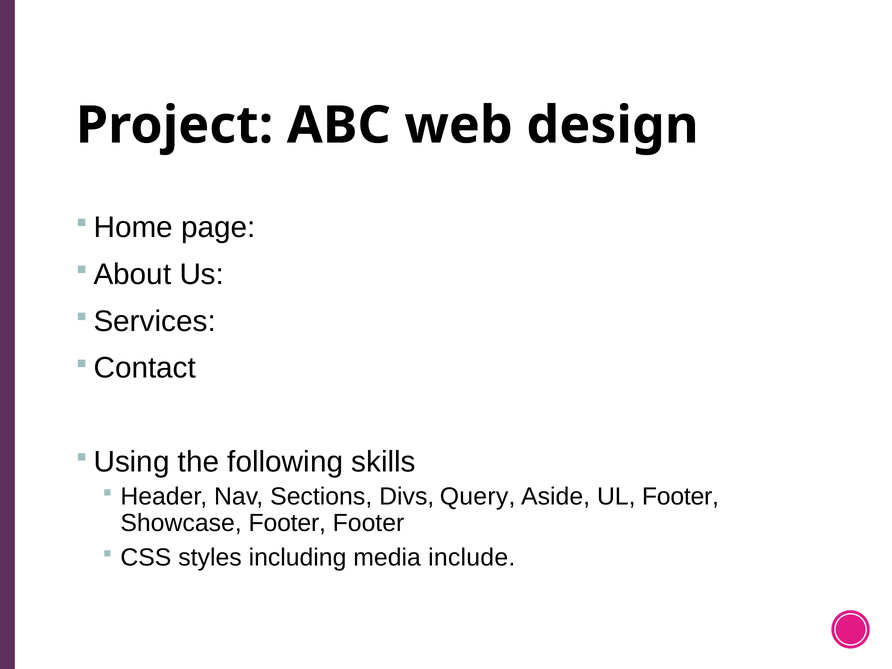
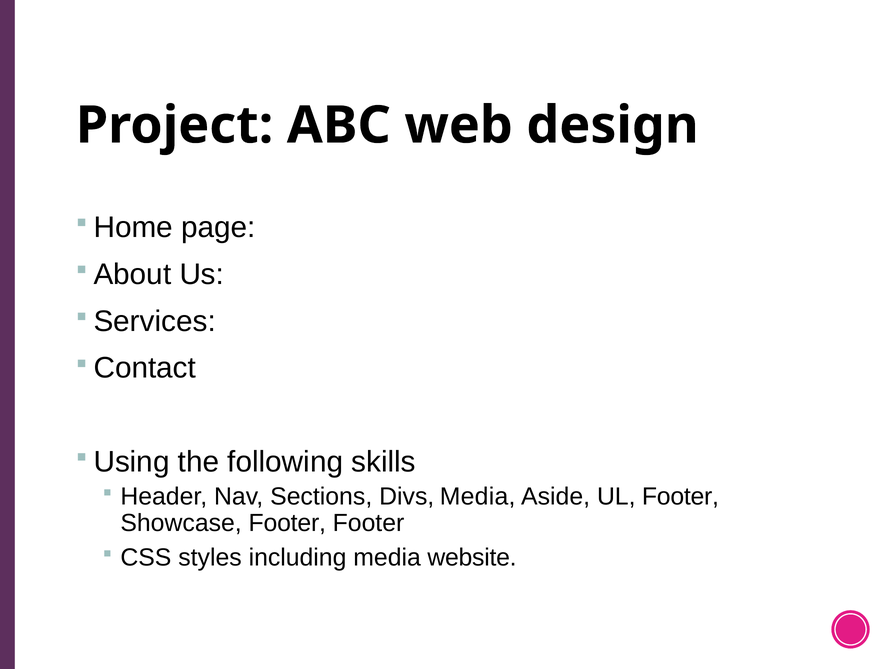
Divs Query: Query -> Media (478, 497)
include: include -> website (472, 558)
